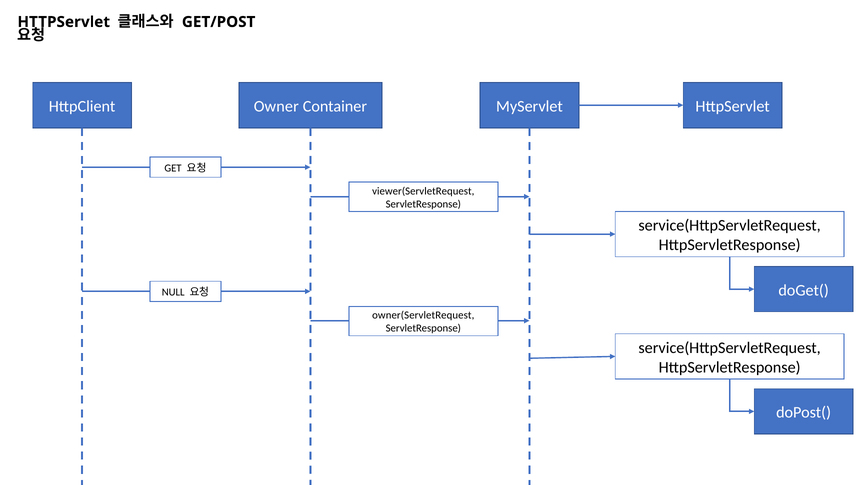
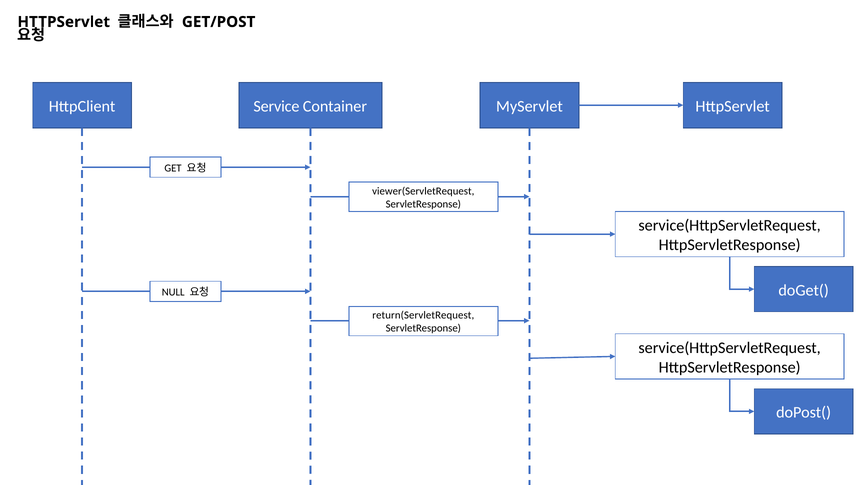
Owner: Owner -> Service (276, 106)
owner(ServletRequest: owner(ServletRequest -> return(ServletRequest (423, 315)
